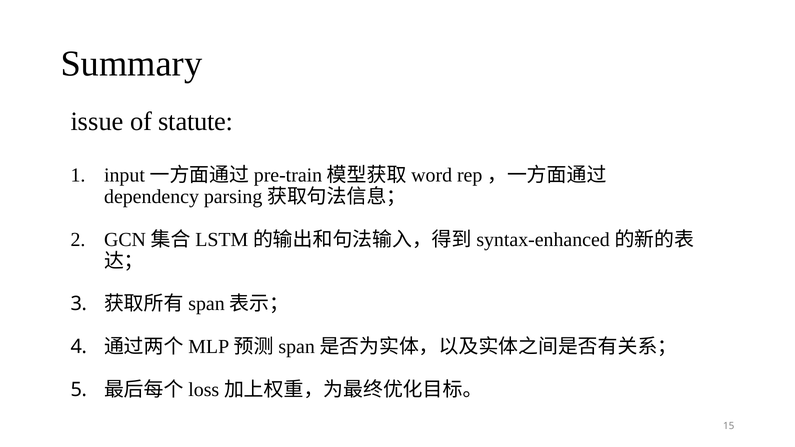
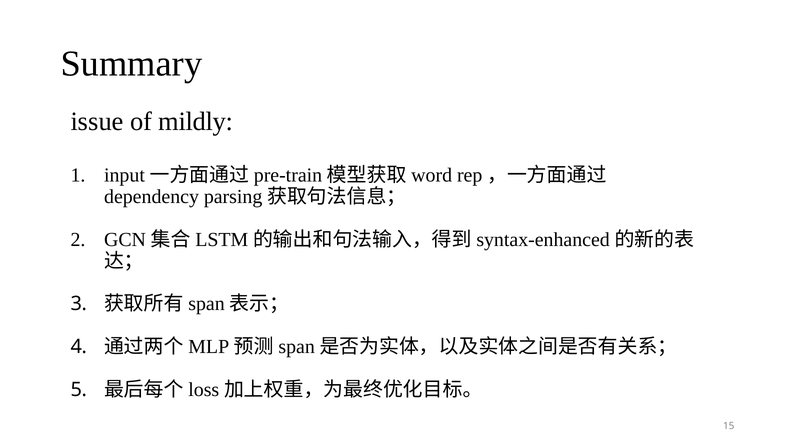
statute: statute -> mildly (196, 122)
